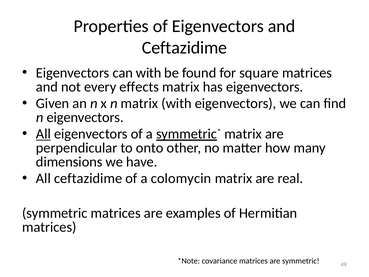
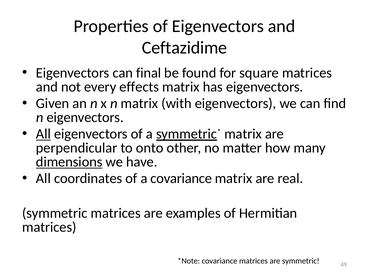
can with: with -> final (149, 73)
dimensions underline: none -> present (69, 162)
All ceftazidime: ceftazidime -> coordinates (88, 178)
a colomycin: colomycin -> covariance (181, 178)
